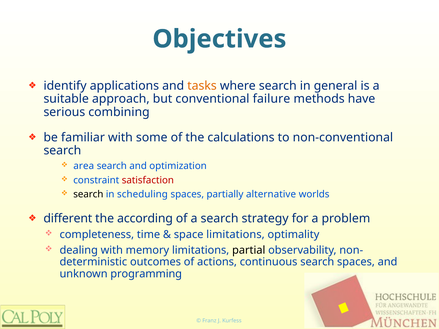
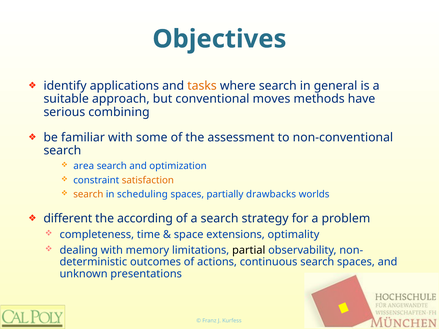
failure: failure -> moves (272, 99)
calculations: calculations -> assessment (241, 137)
satisfaction colour: red -> orange (148, 180)
search colour: black -> orange (88, 195)
alternative: alternative -> drawbacks (271, 195)
space limitations: limitations -> extensions (236, 235)
programming: programming -> presentations (146, 274)
